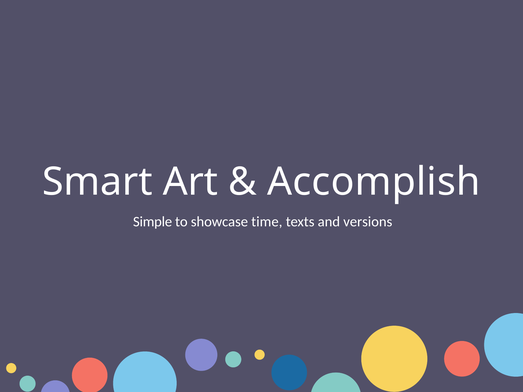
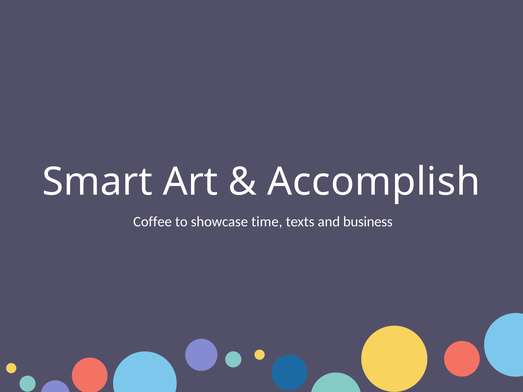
Simple: Simple -> Coffee (153, 222)
versions: versions -> business (368, 222)
